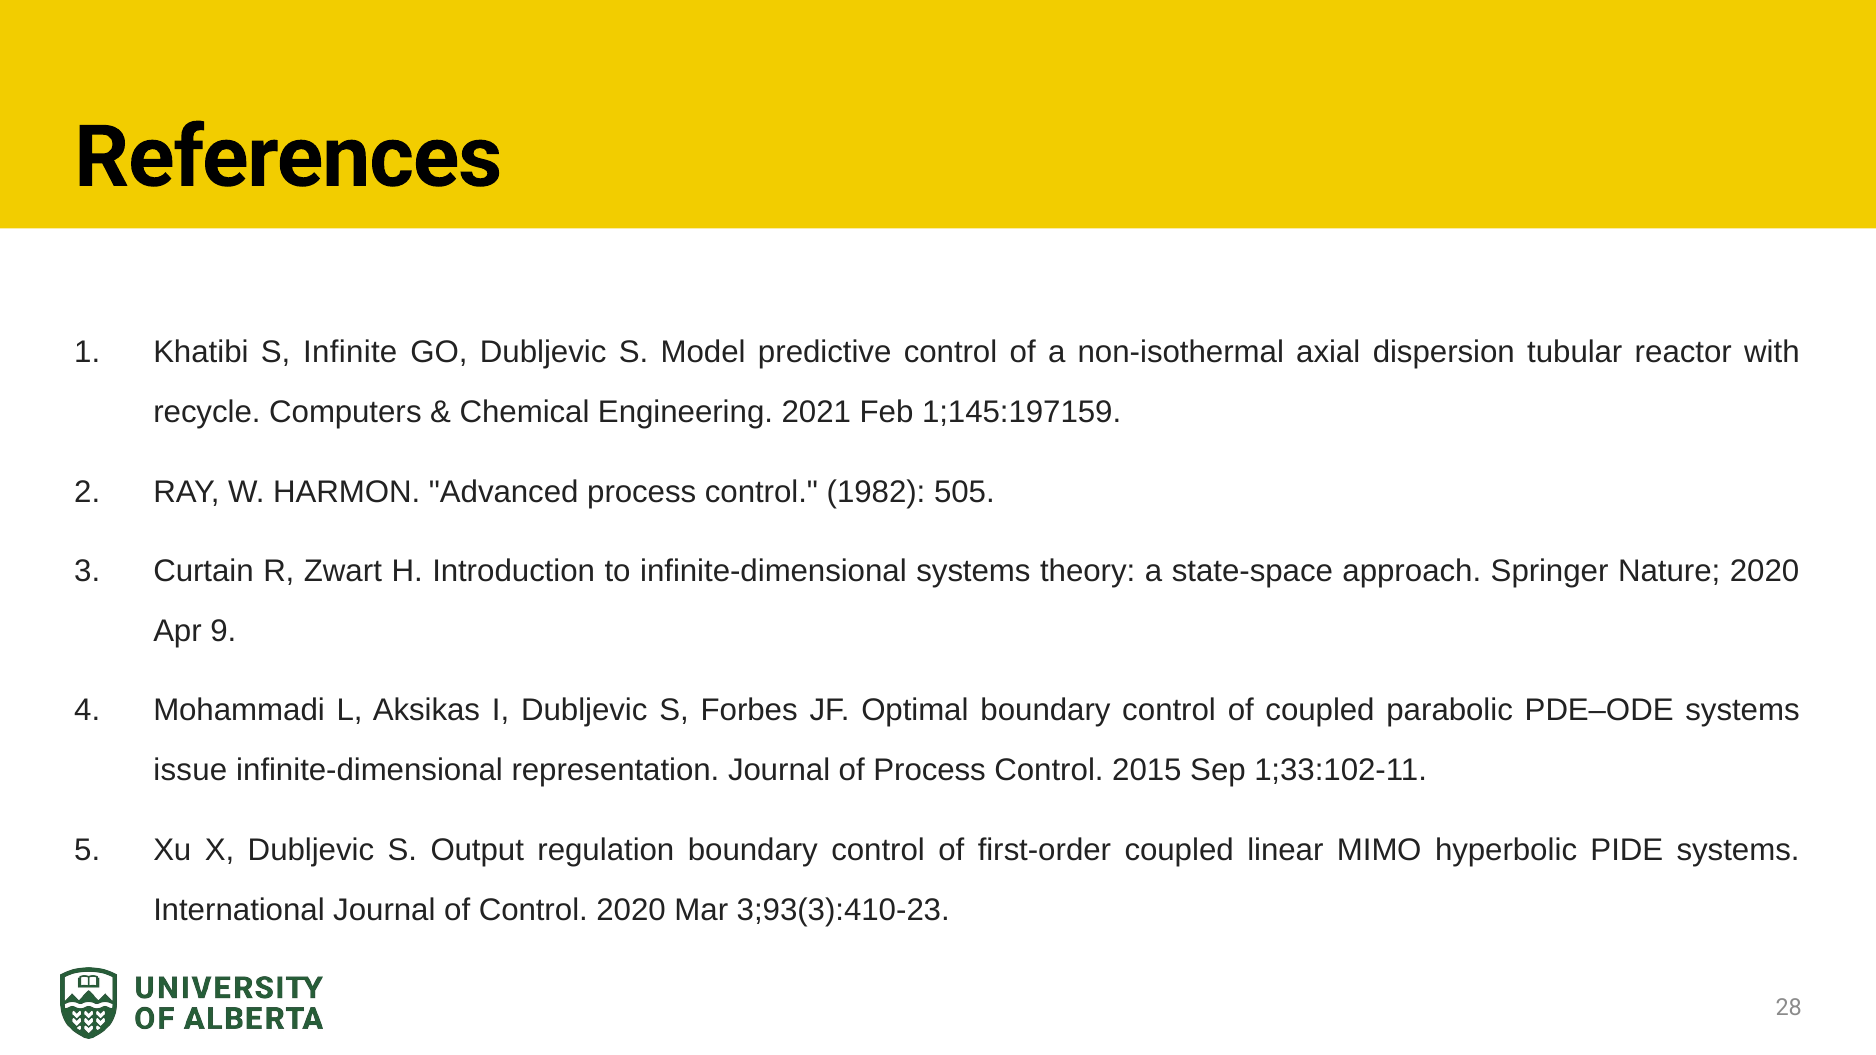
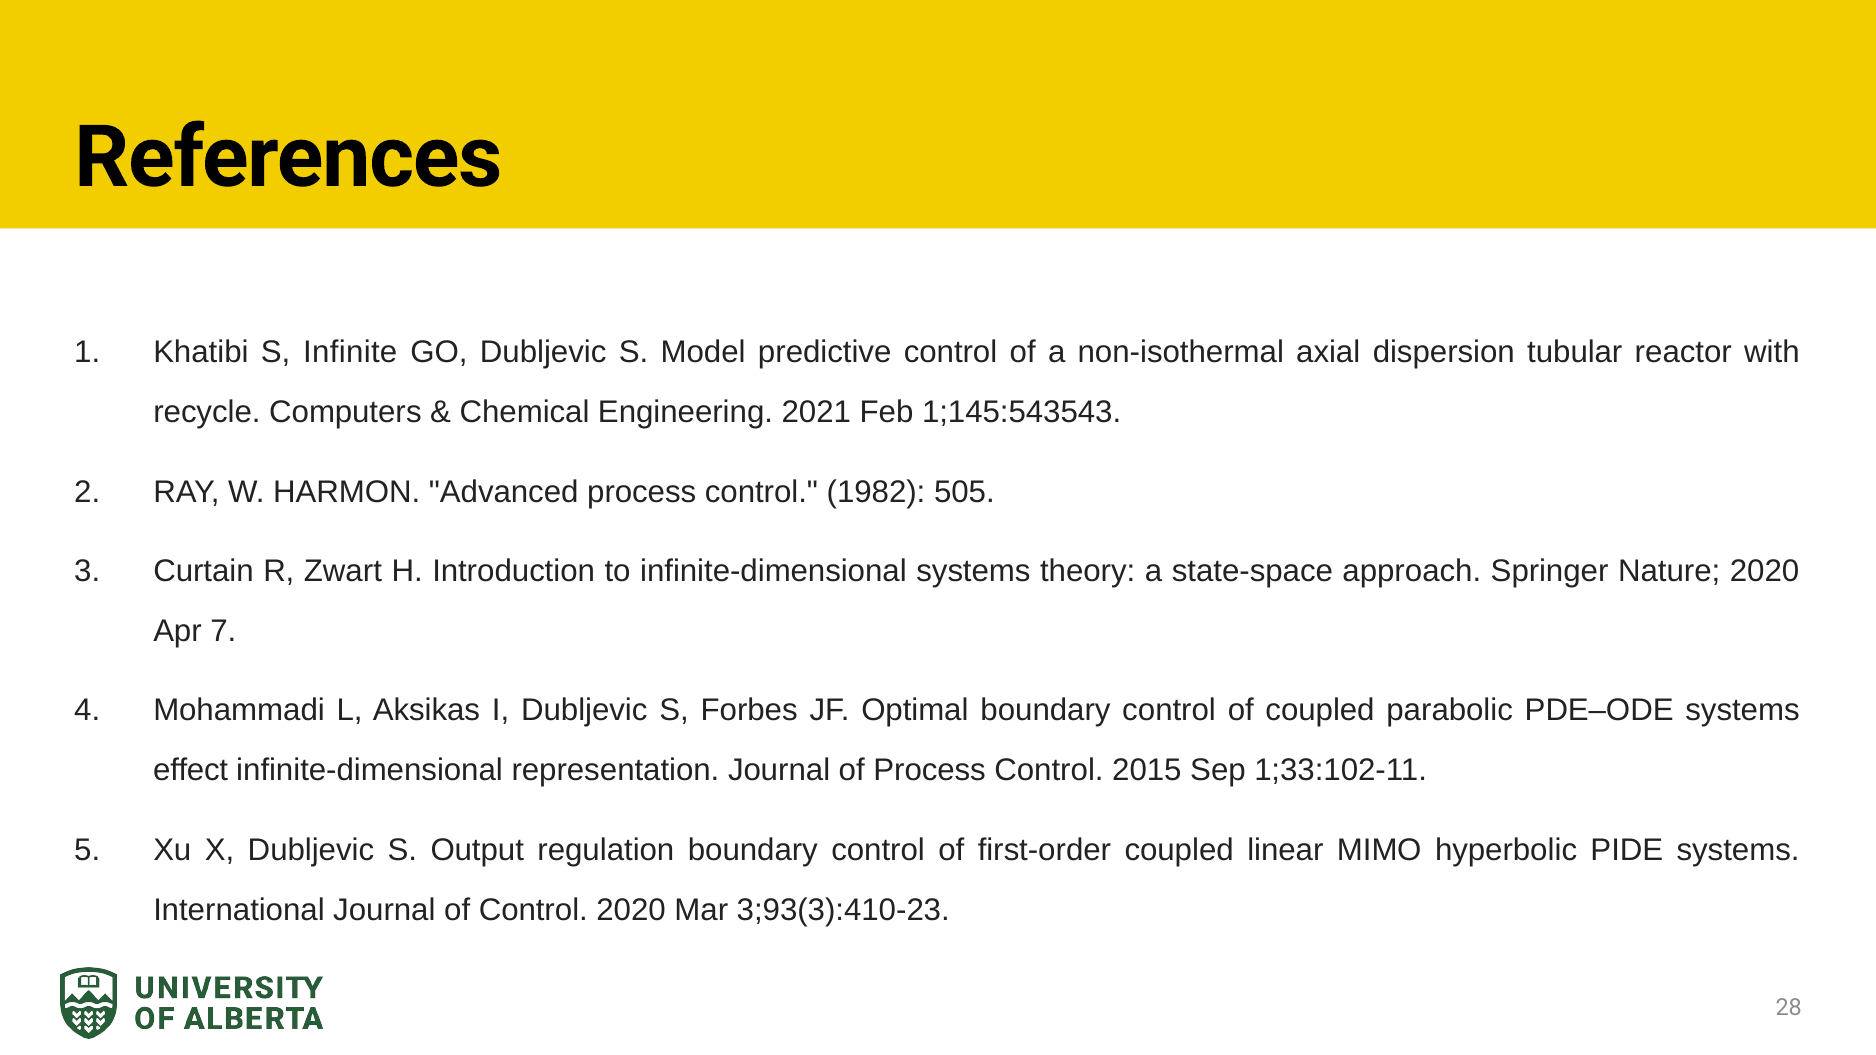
1;145:197159: 1;145:197159 -> 1;145:543543 (1022, 413)
9: 9 -> 7 (223, 631)
issue: issue -> effect (191, 771)
